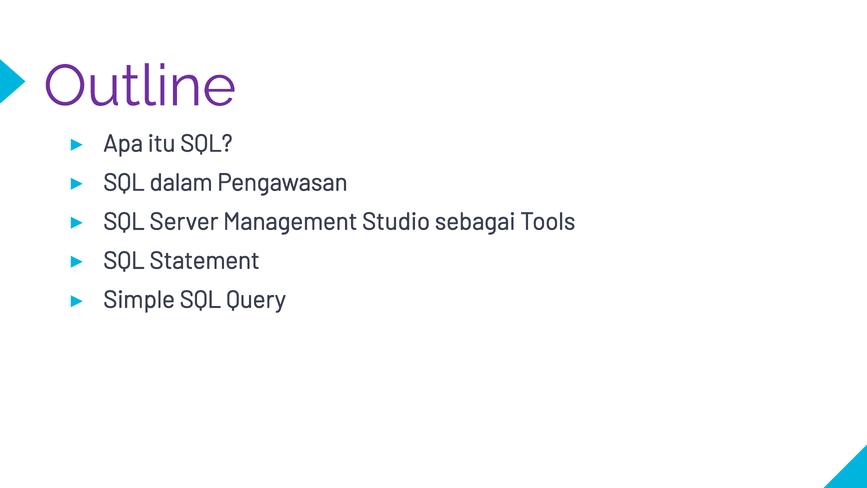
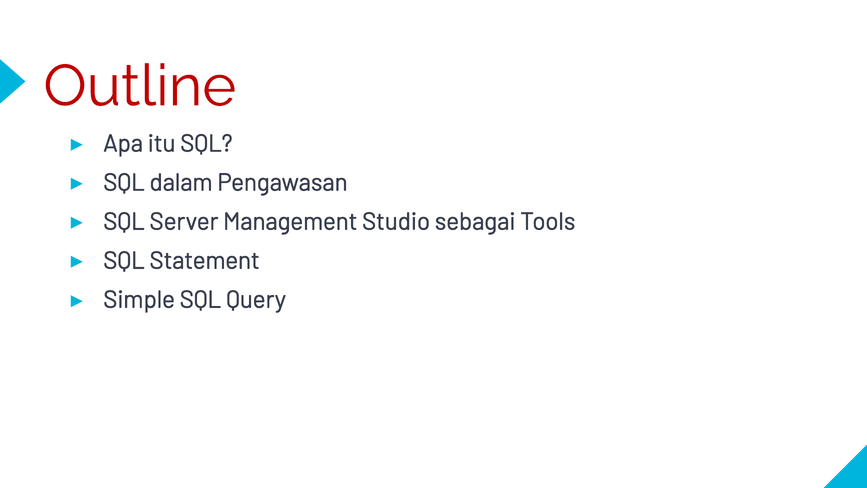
Outline colour: purple -> red (140, 86)
